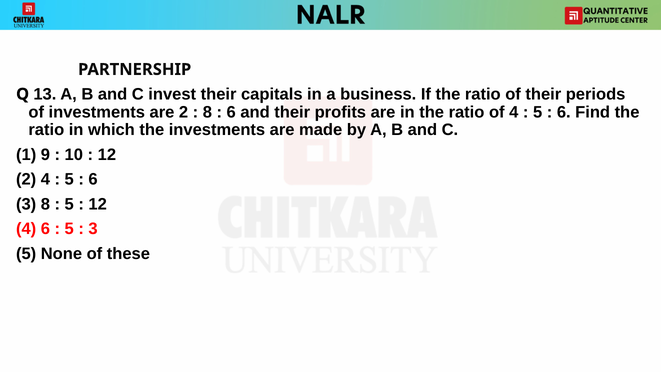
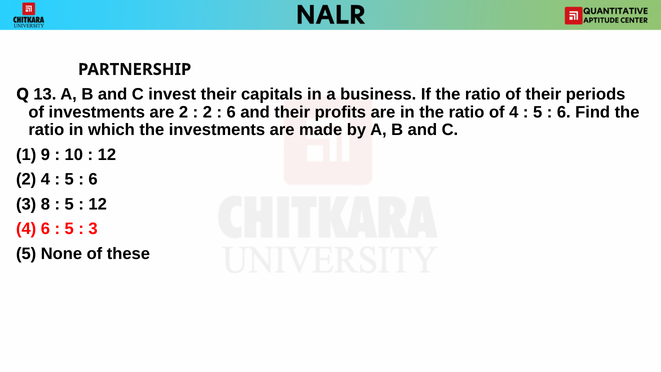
8: 8 -> 2 (207, 112)
